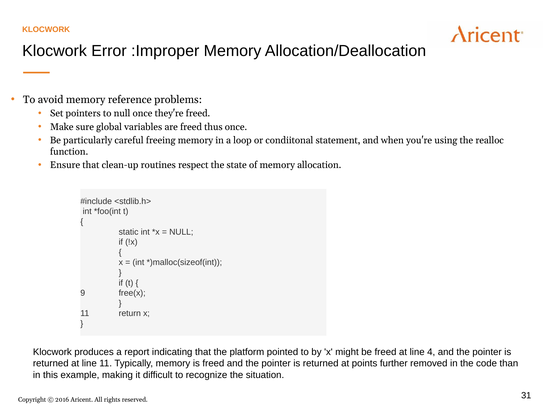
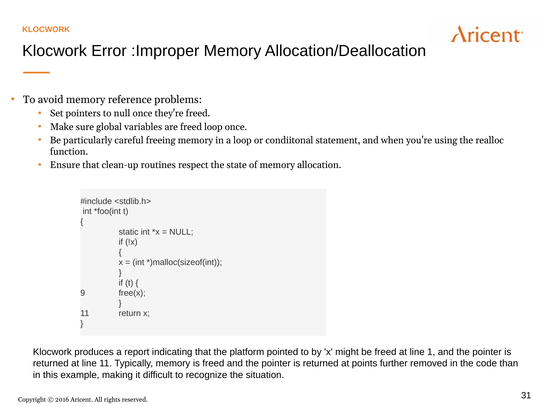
freed thus: thus -> loop (213, 127)
4: 4 -> 1 (431, 352)
